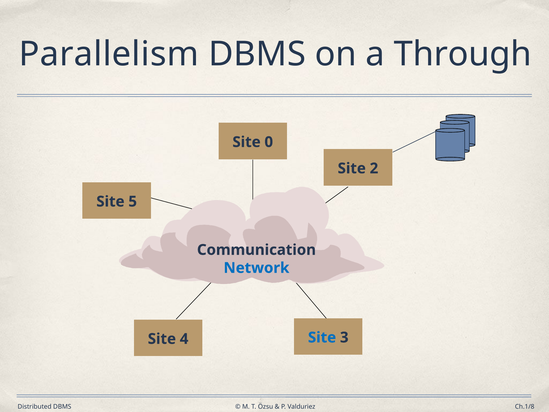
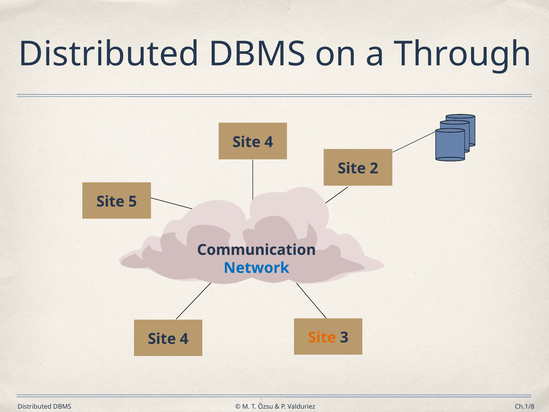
Parallelism: Parallelism -> Distributed (109, 54)
0: 0 -> 4 (269, 142)
Site colour: blue -> orange (322, 337)
